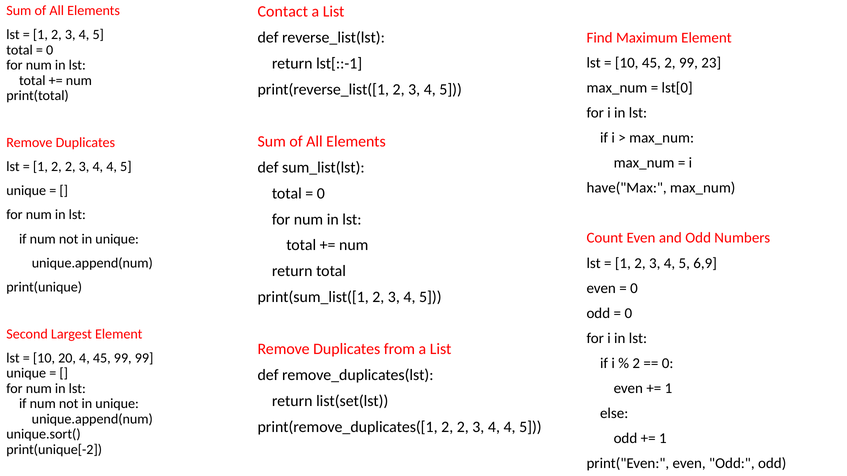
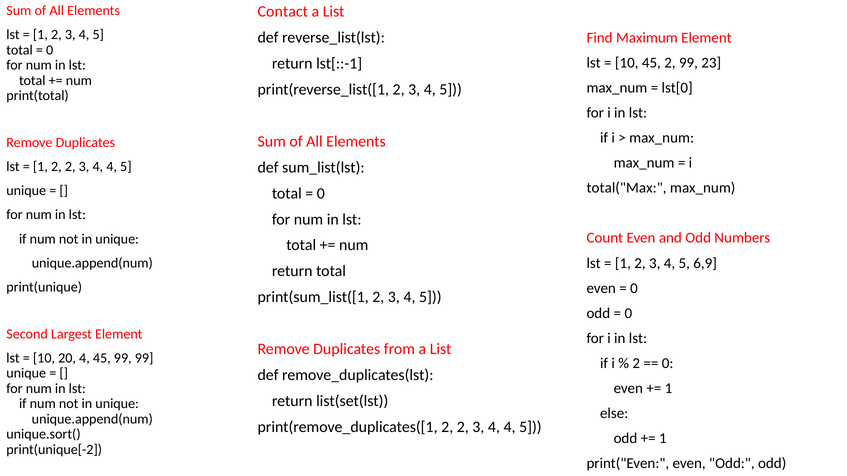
have("Max: have("Max -> total("Max (627, 188)
